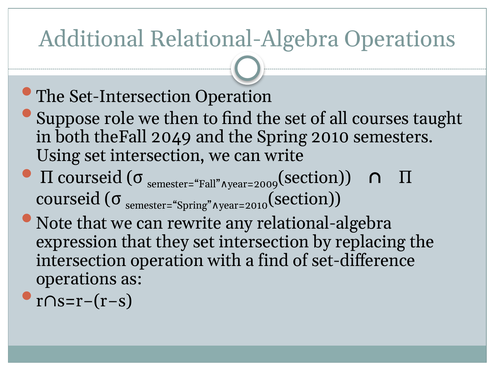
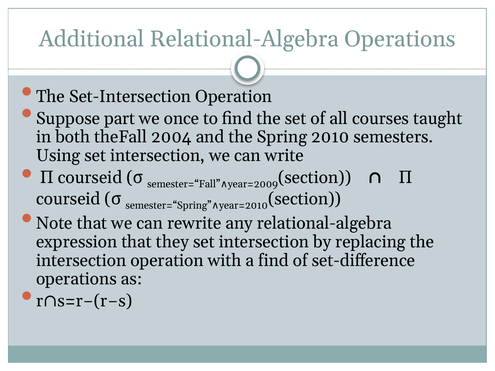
role: role -> part (120, 119)
then: then -> once (181, 119)
2049: 2049 -> 2004 (171, 137)
